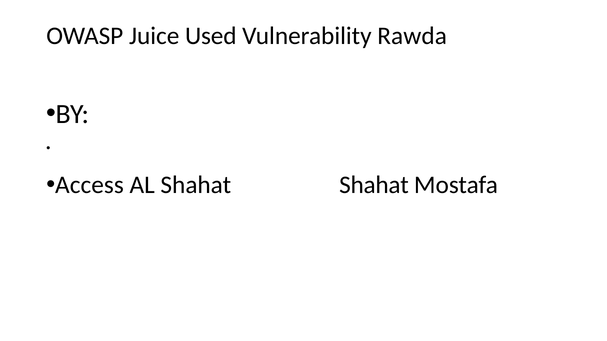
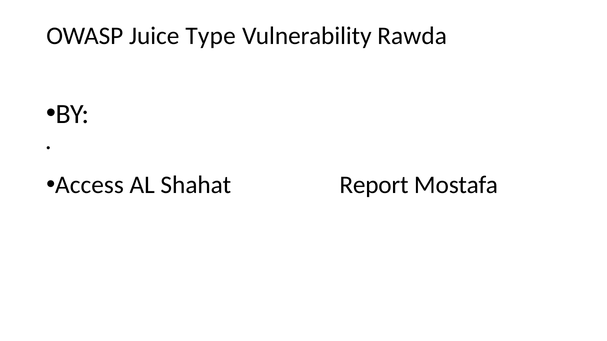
Used: Used -> Type (211, 36)
Shahat Shahat: Shahat -> Report (374, 185)
